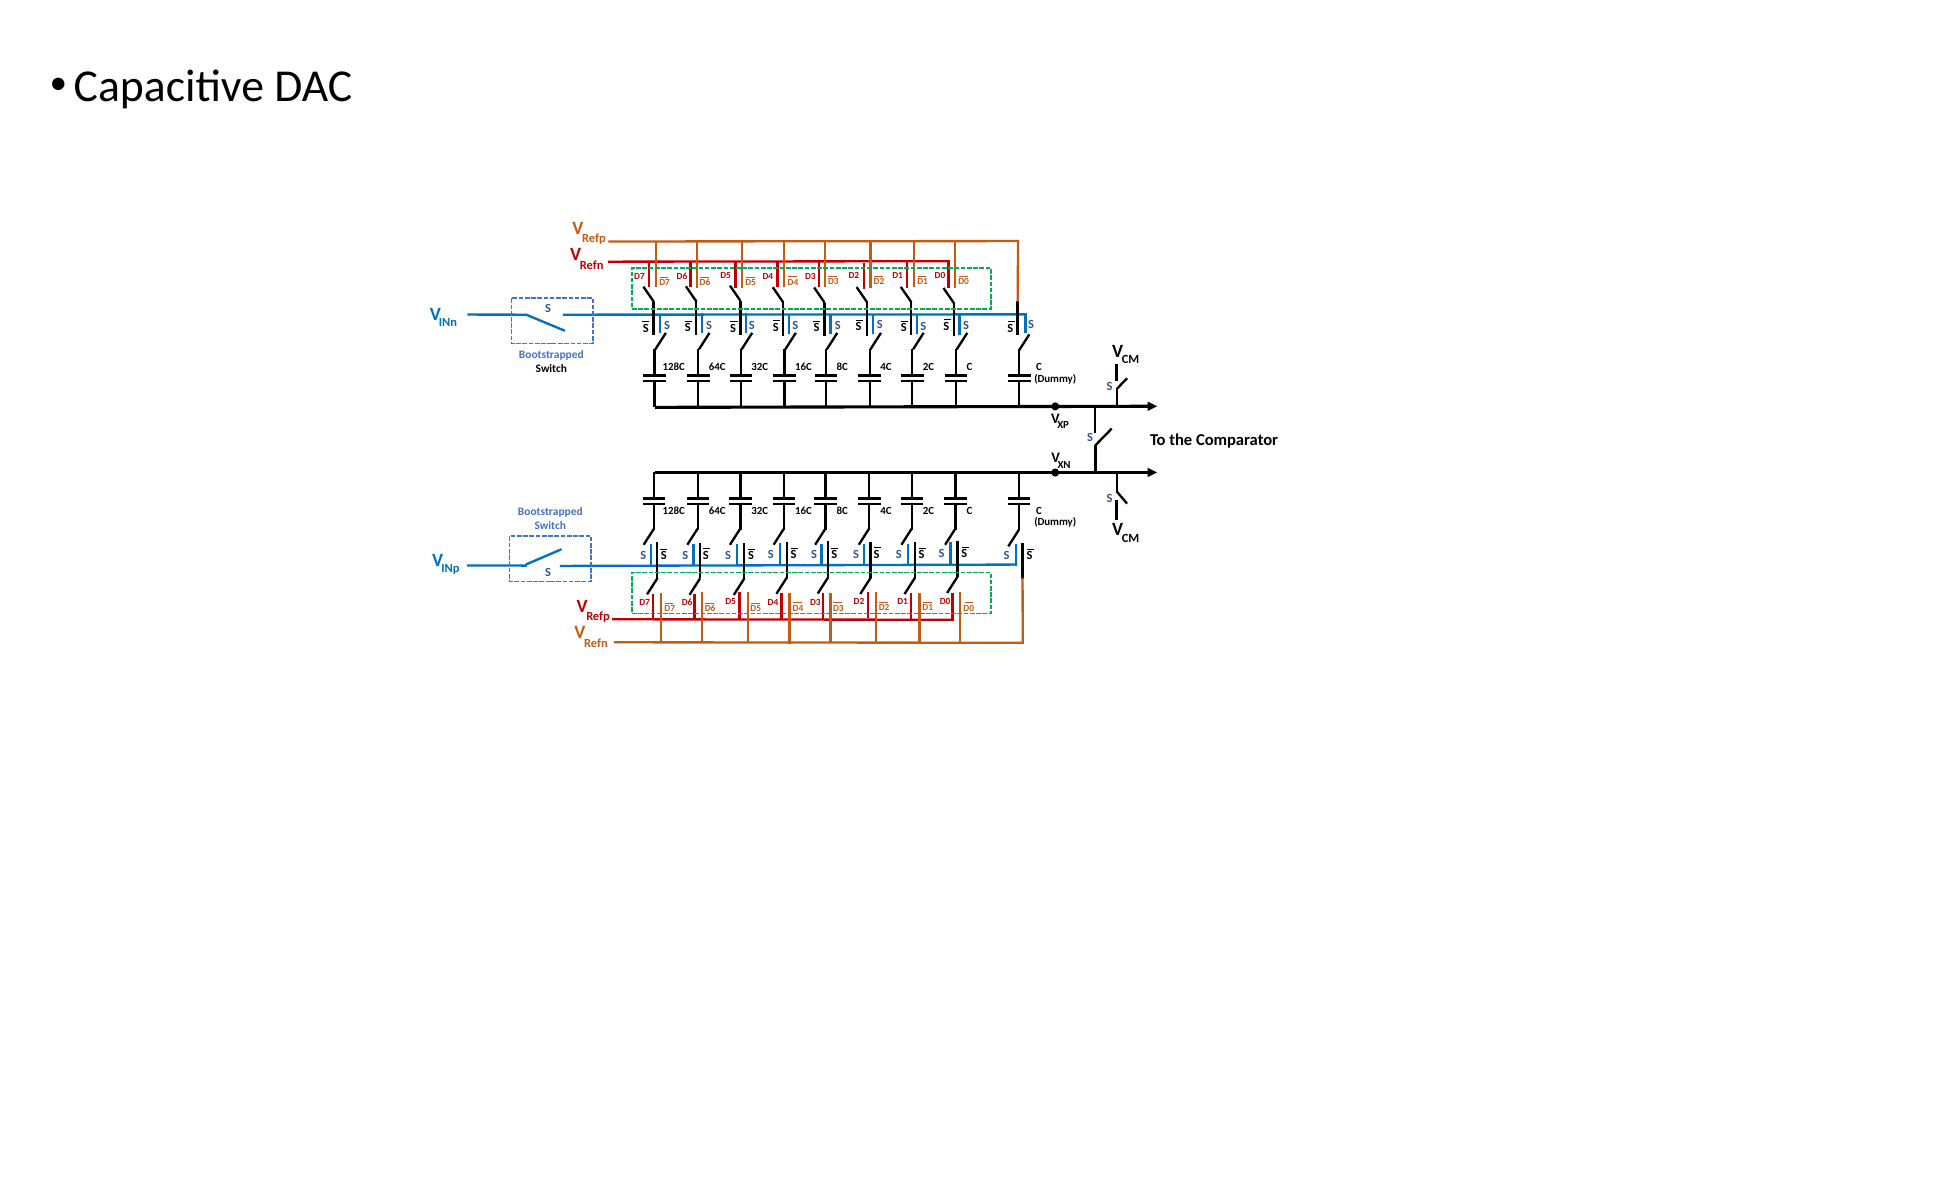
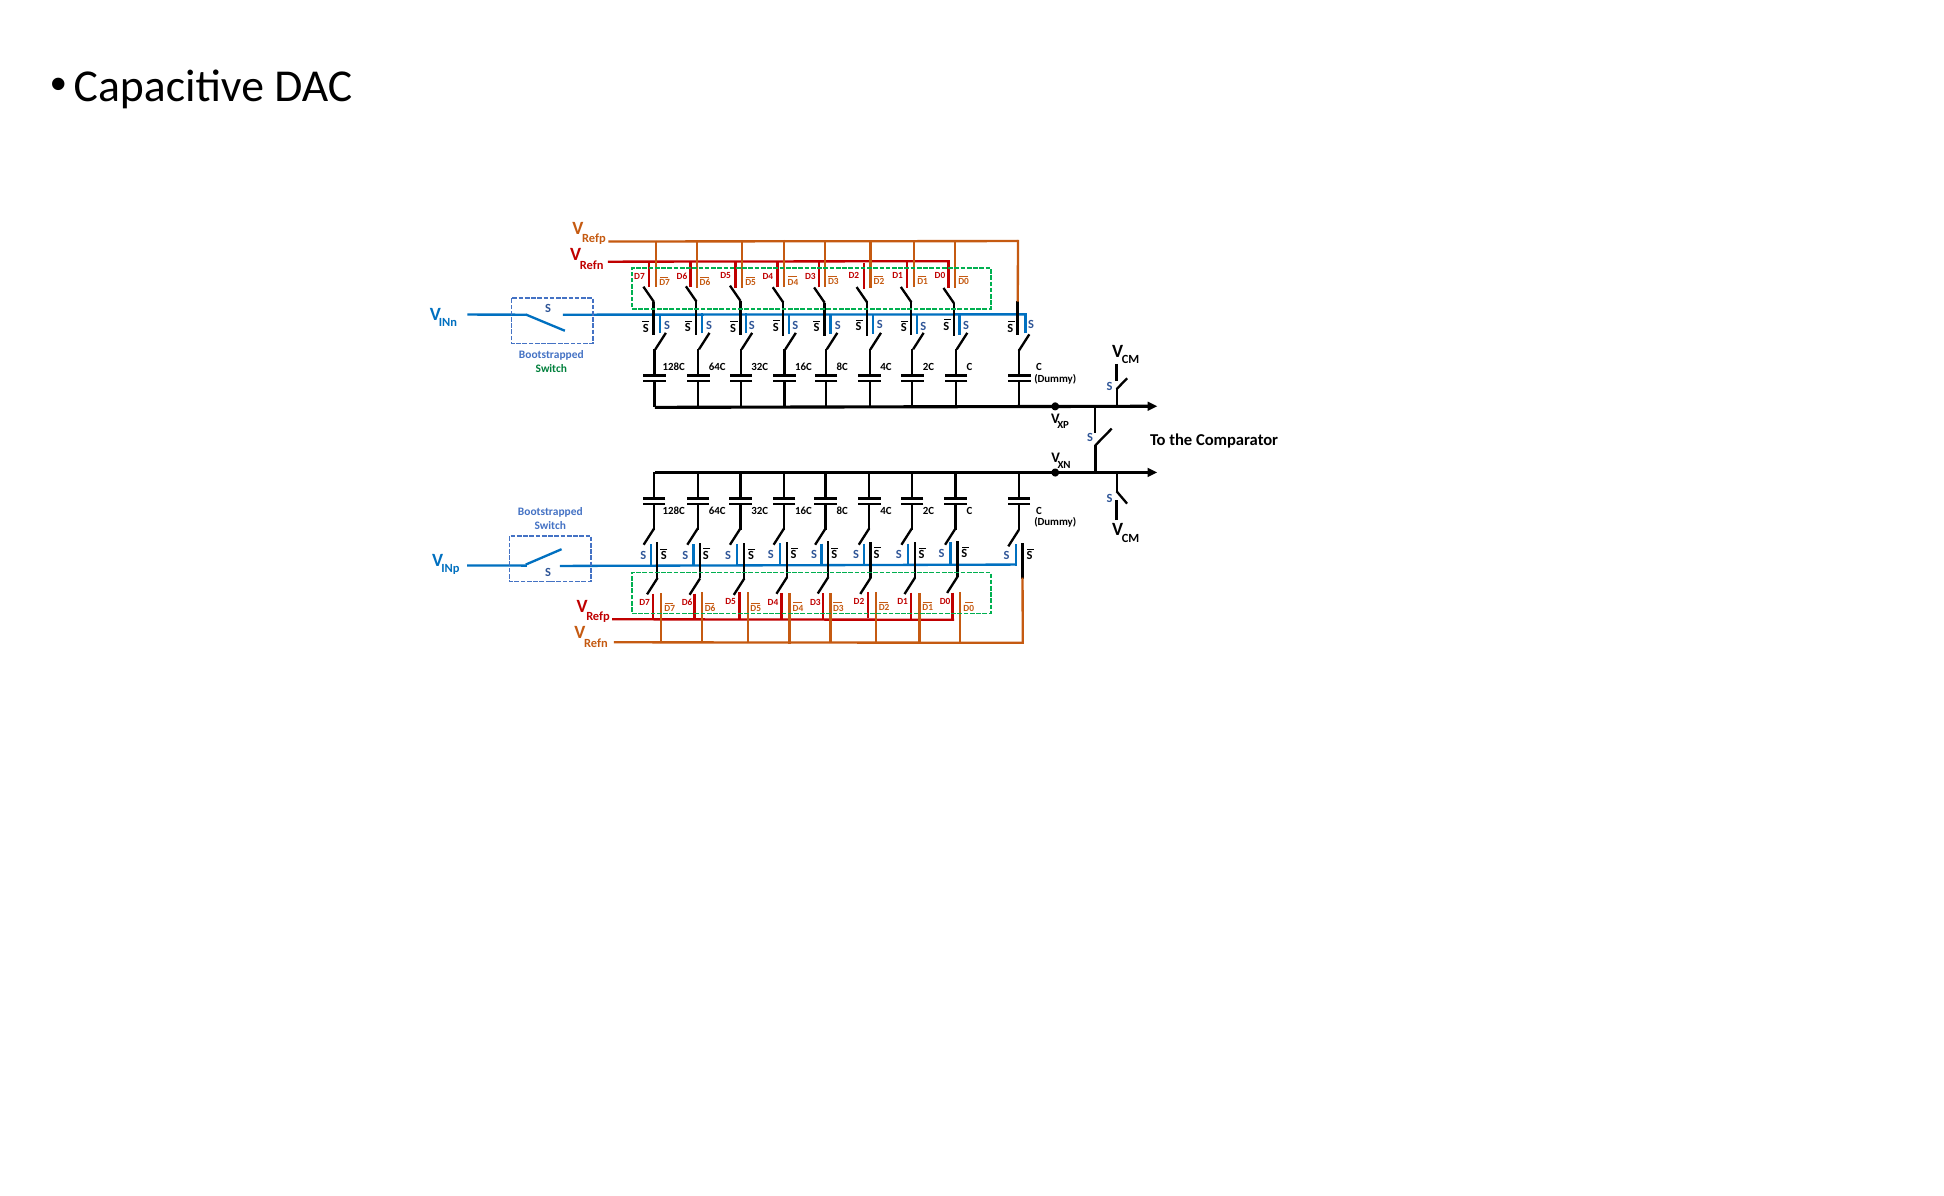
Switch colour: black -> green (551, 368)
